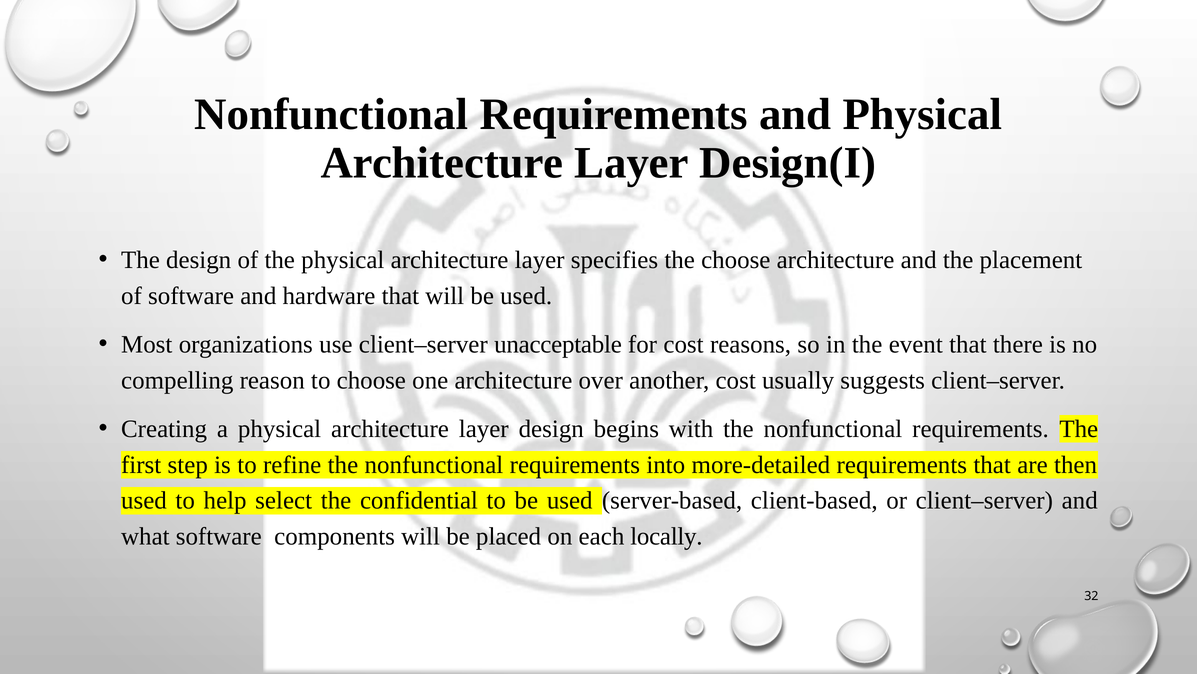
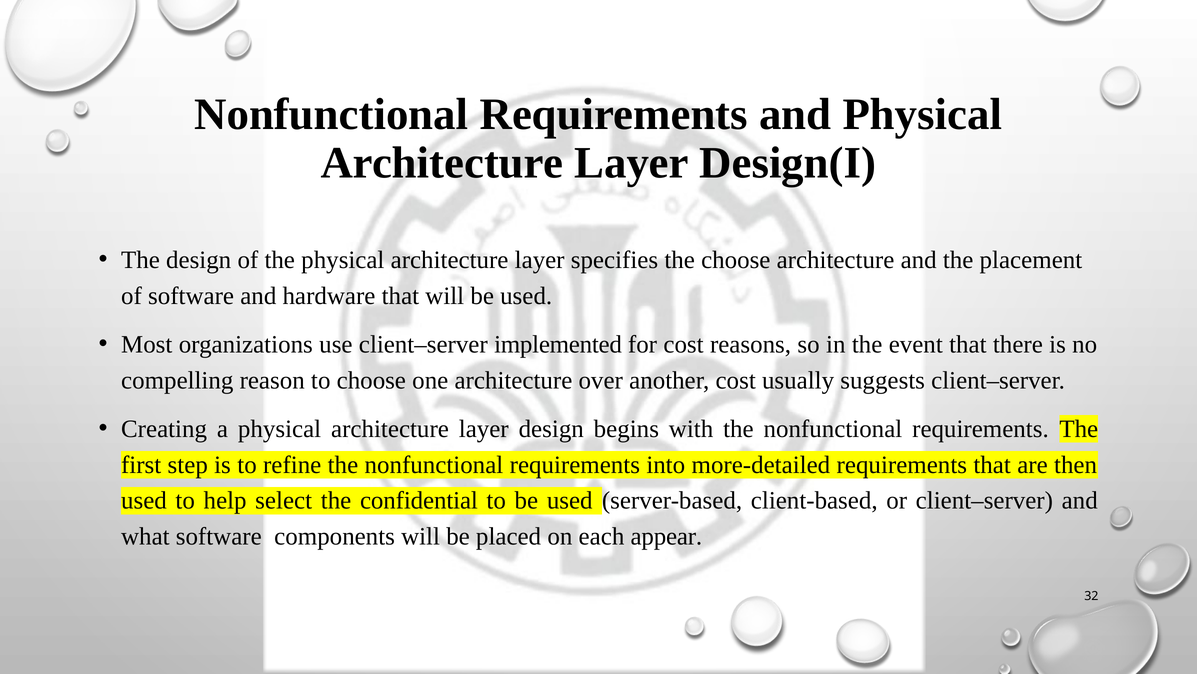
unacceptable: unacceptable -> implemented (558, 344)
locally: locally -> appear (666, 536)
